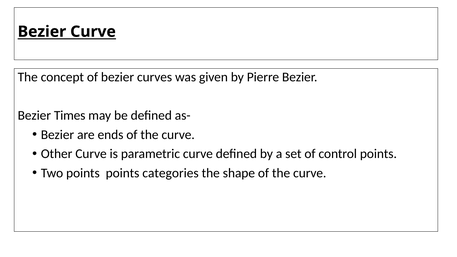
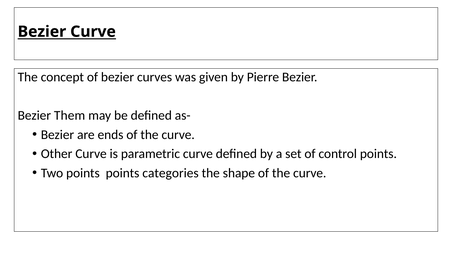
Times: Times -> Them (70, 116)
